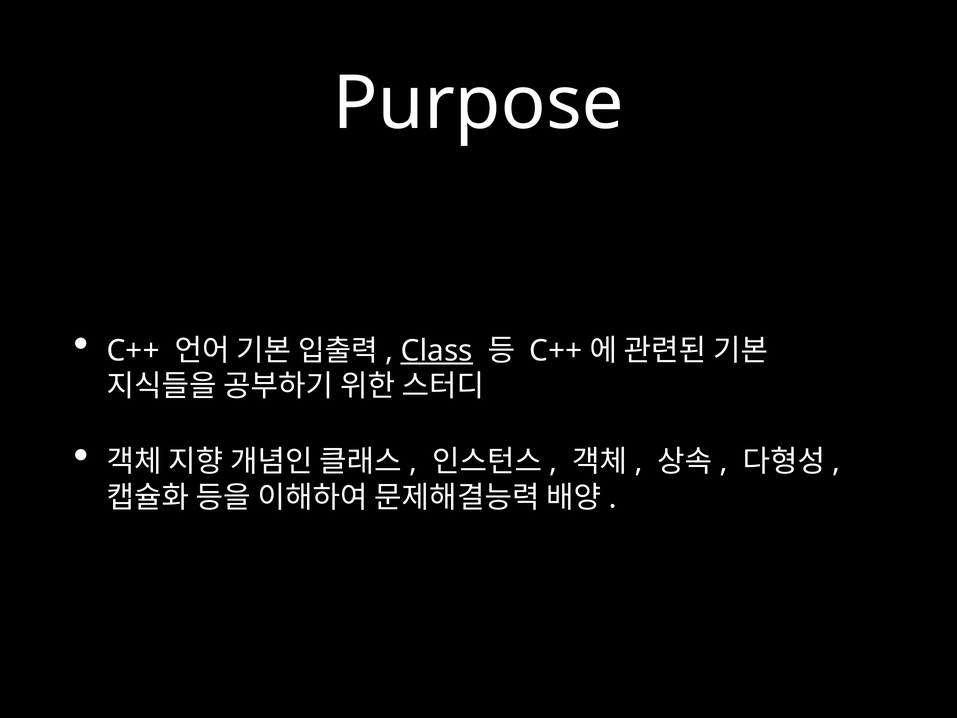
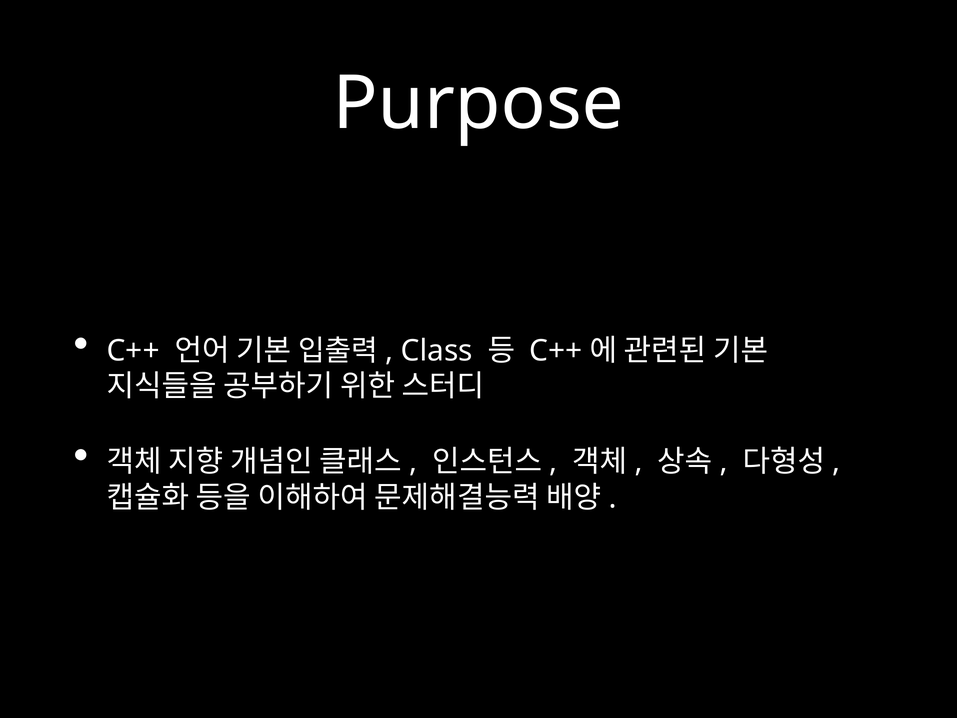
Class underline: present -> none (437, 351)
